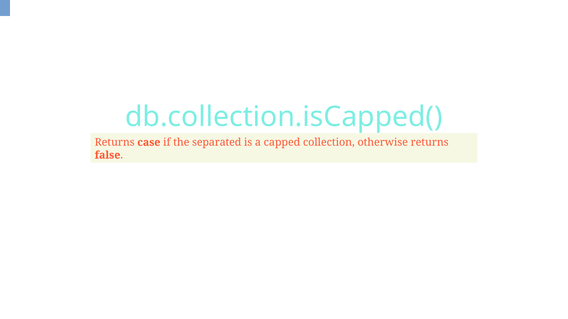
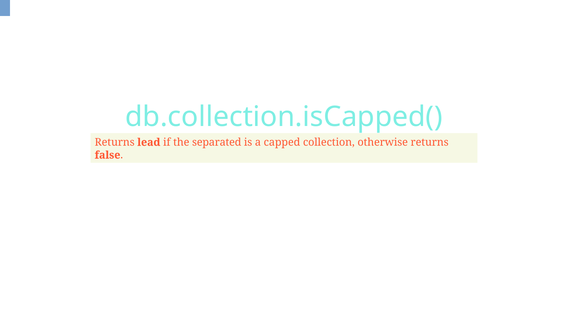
case: case -> lead (149, 143)
